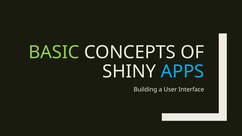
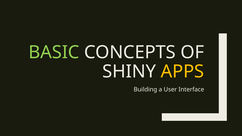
APPS colour: light blue -> yellow (182, 72)
